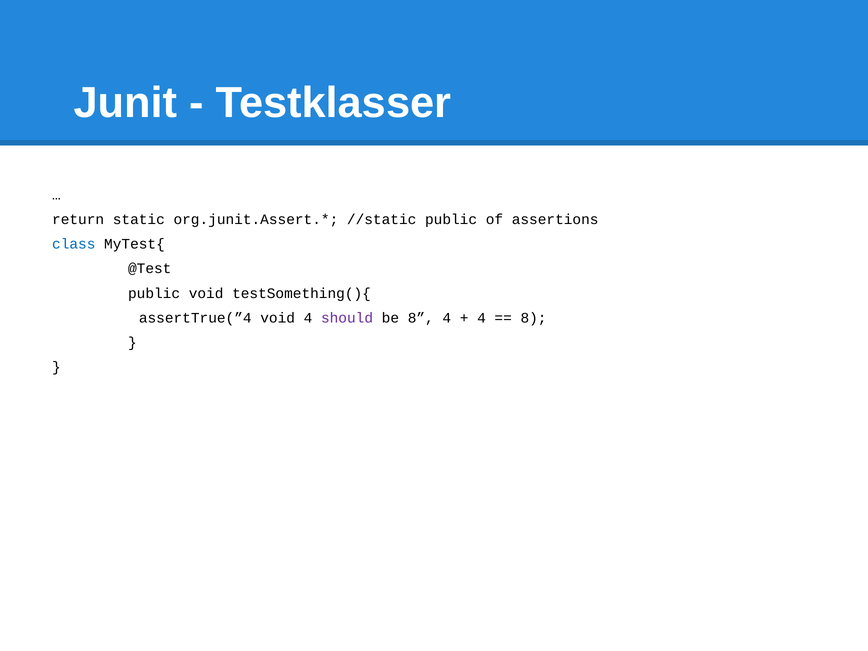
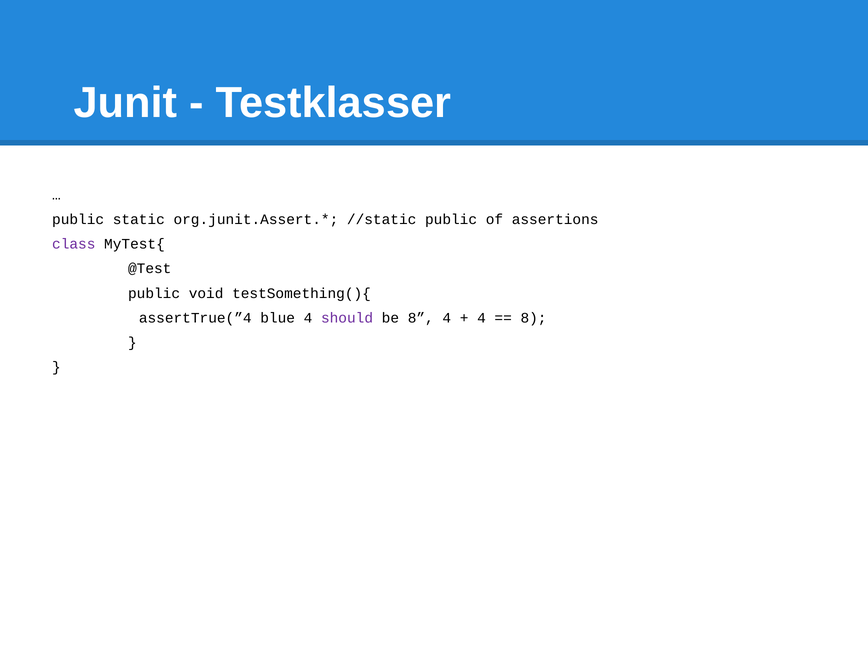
return: return -> public (78, 219)
class colour: blue -> purple (74, 244)
assertTrue(”4 void: void -> blue (278, 318)
